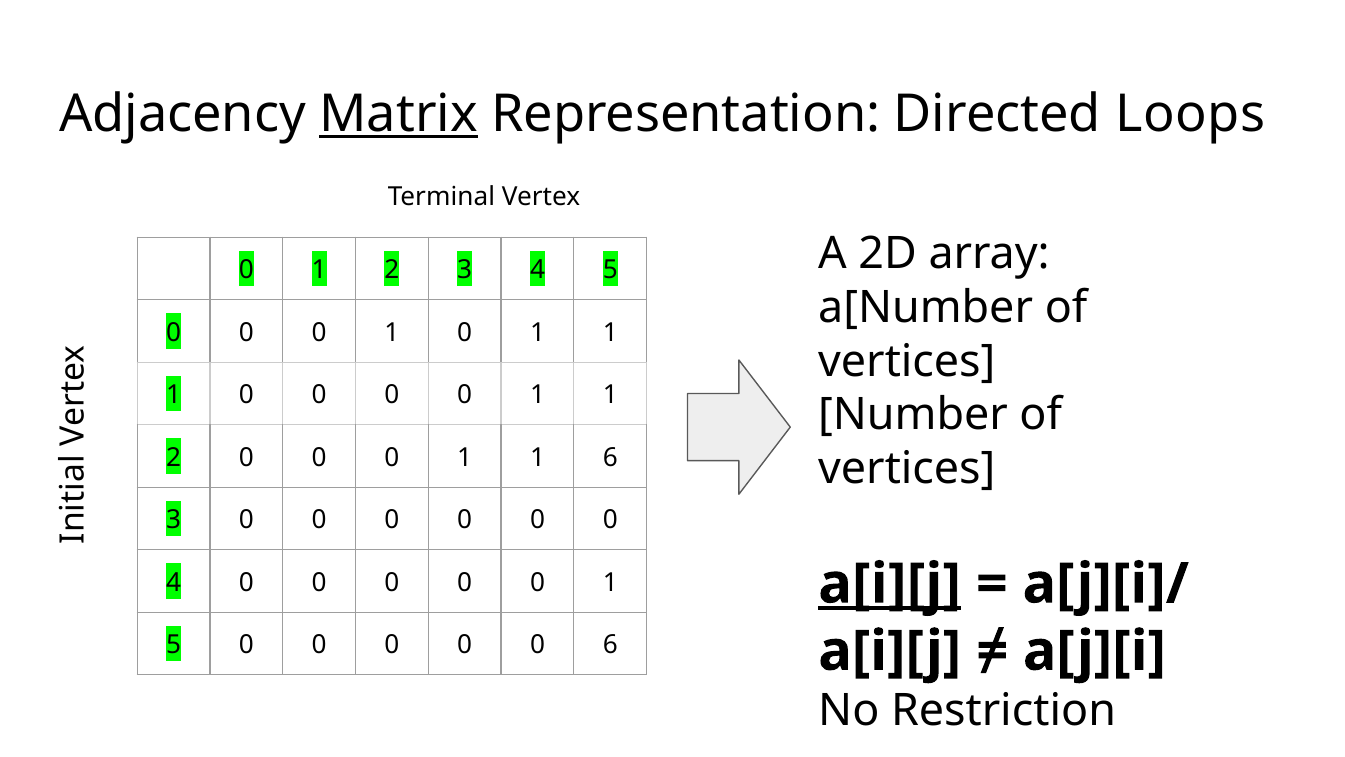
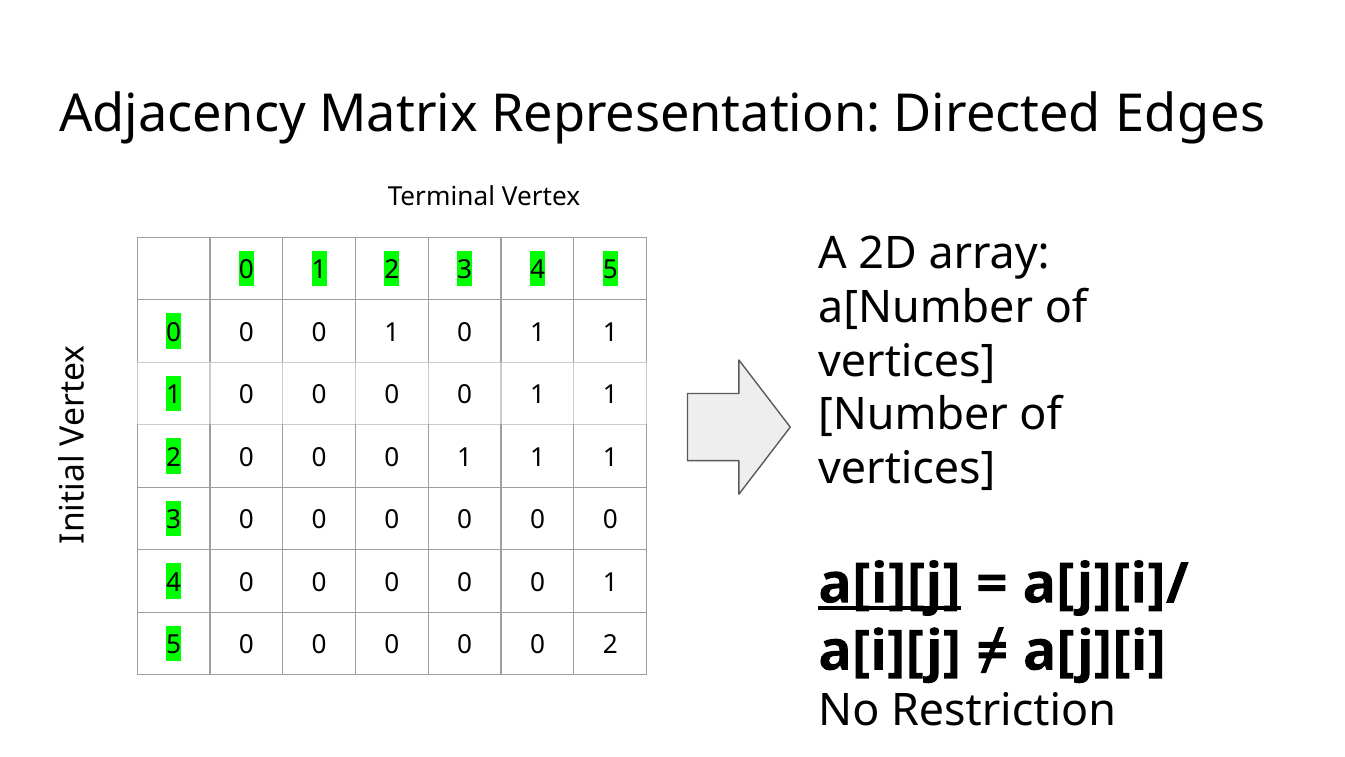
Matrix underline: present -> none (399, 114)
Loops: Loops -> Edges (1190, 114)
6: 6 -> 1 (610, 457)
0 6: 6 -> 2 (610, 645)
